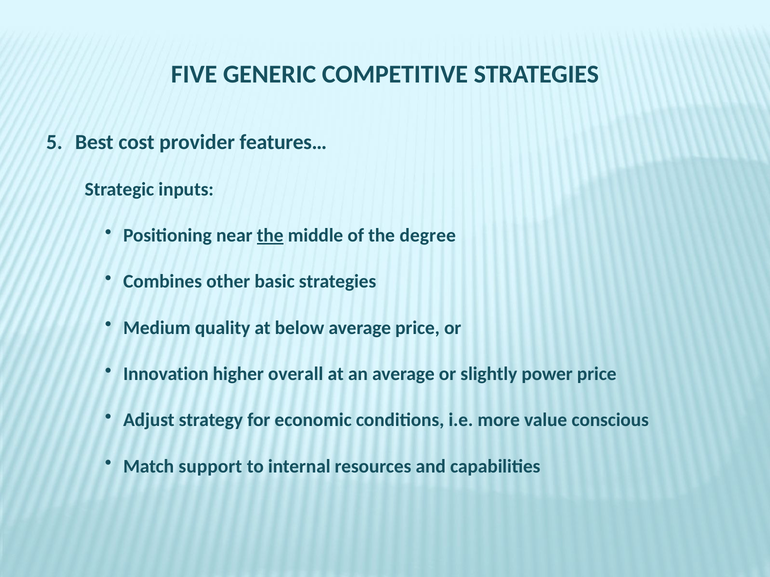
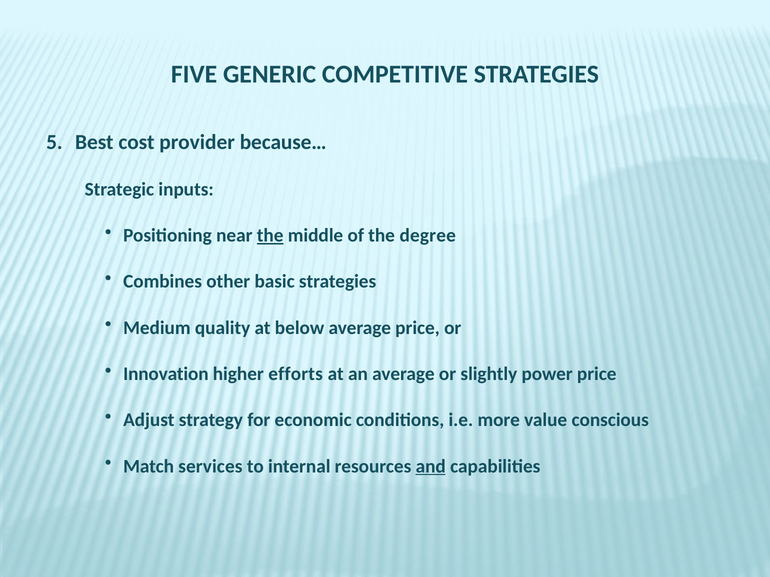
features…: features… -> because… (283, 142)
overall: overall -> efforts (296, 374)
support: support -> services (210, 467)
and underline: none -> present (431, 467)
